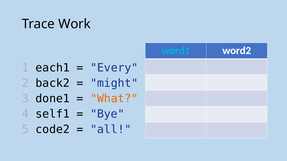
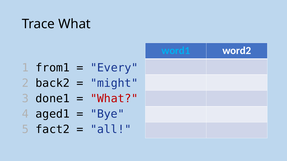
Trace Work: Work -> What (74, 24)
each1: each1 -> from1 (53, 68)
What colour: orange -> red (114, 99)
self1: self1 -> aged1 (53, 114)
code2: code2 -> fact2 (53, 130)
